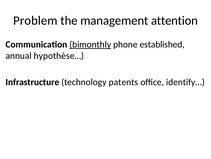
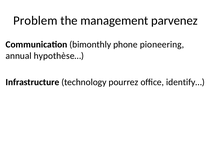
attention: attention -> parvenez (174, 20)
bimonthly underline: present -> none (90, 44)
established: established -> pioneering (162, 44)
patents: patents -> pourrez (123, 82)
